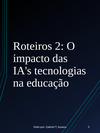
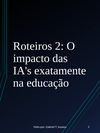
tecnologias: tecnologias -> exatamente (60, 71)
